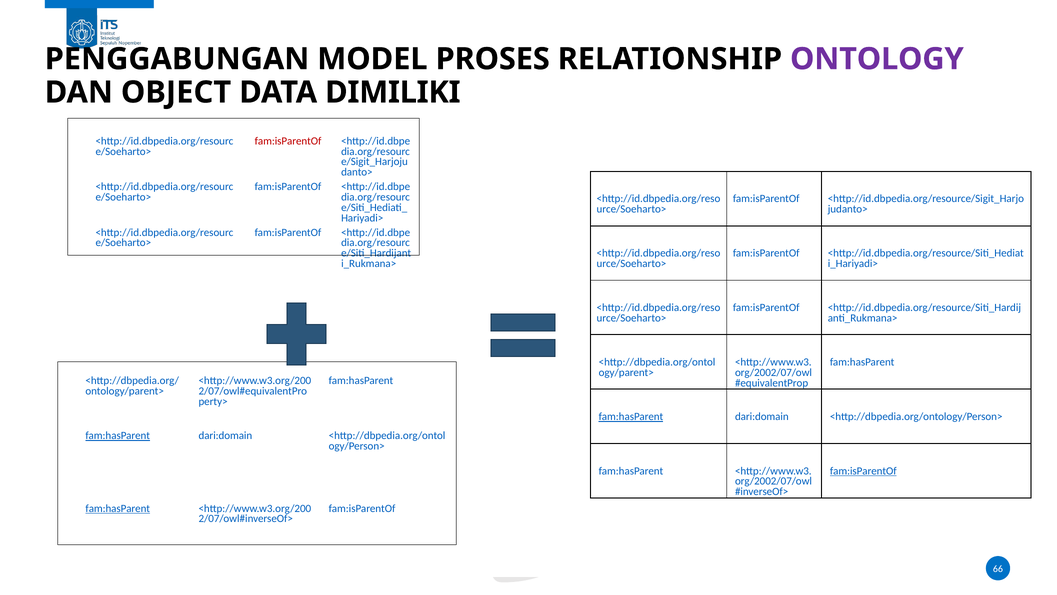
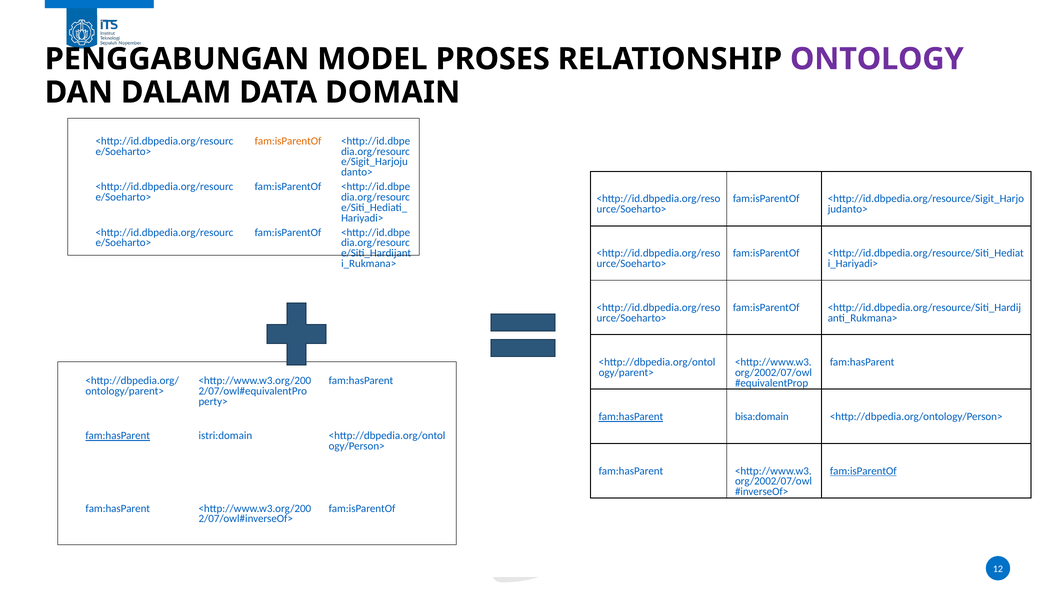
OBJECT: OBJECT -> DALAM (176, 92)
DIMILIKI: DIMILIKI -> DOMAIN (393, 92)
fam:isParentOf colour: red -> orange (288, 141)
dari:domain: dari:domain -> bisa:domain (762, 416)
dari:domain: dari:domain -> istri:domain (225, 435)
fam:hasParent underline: present -> none (118, 508)
66: 66 -> 12 (998, 568)
